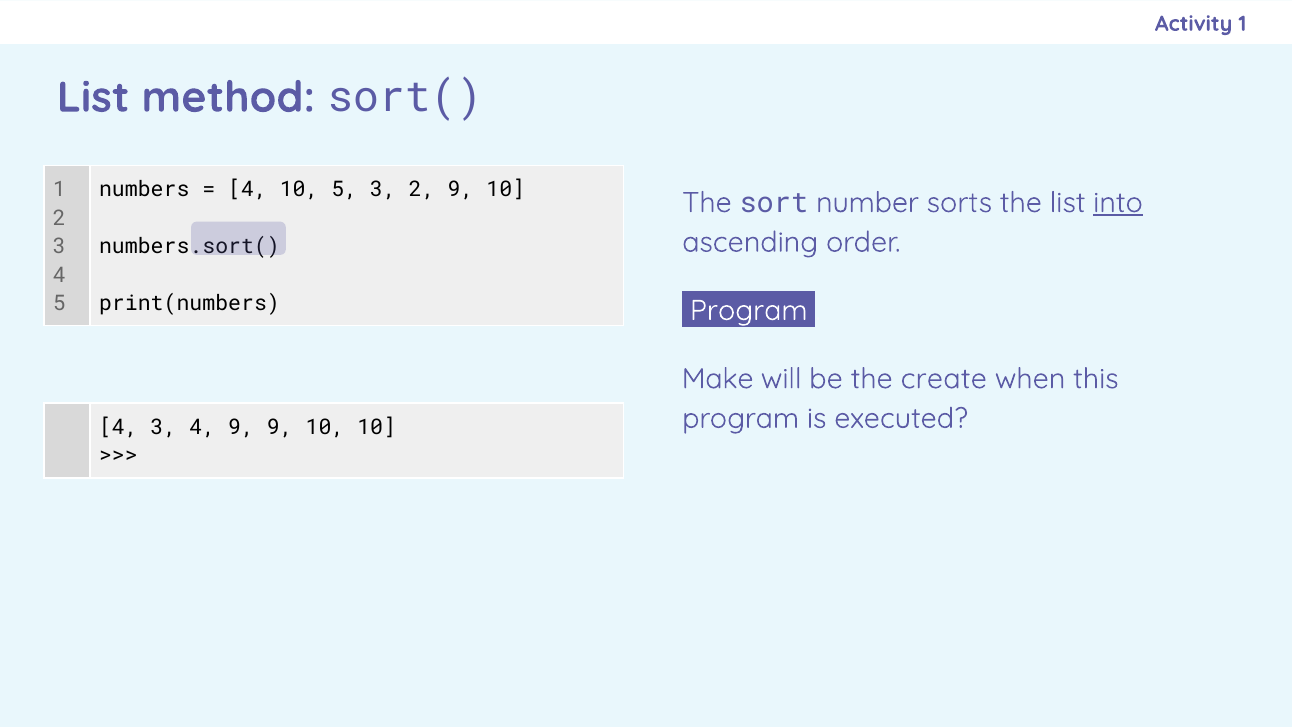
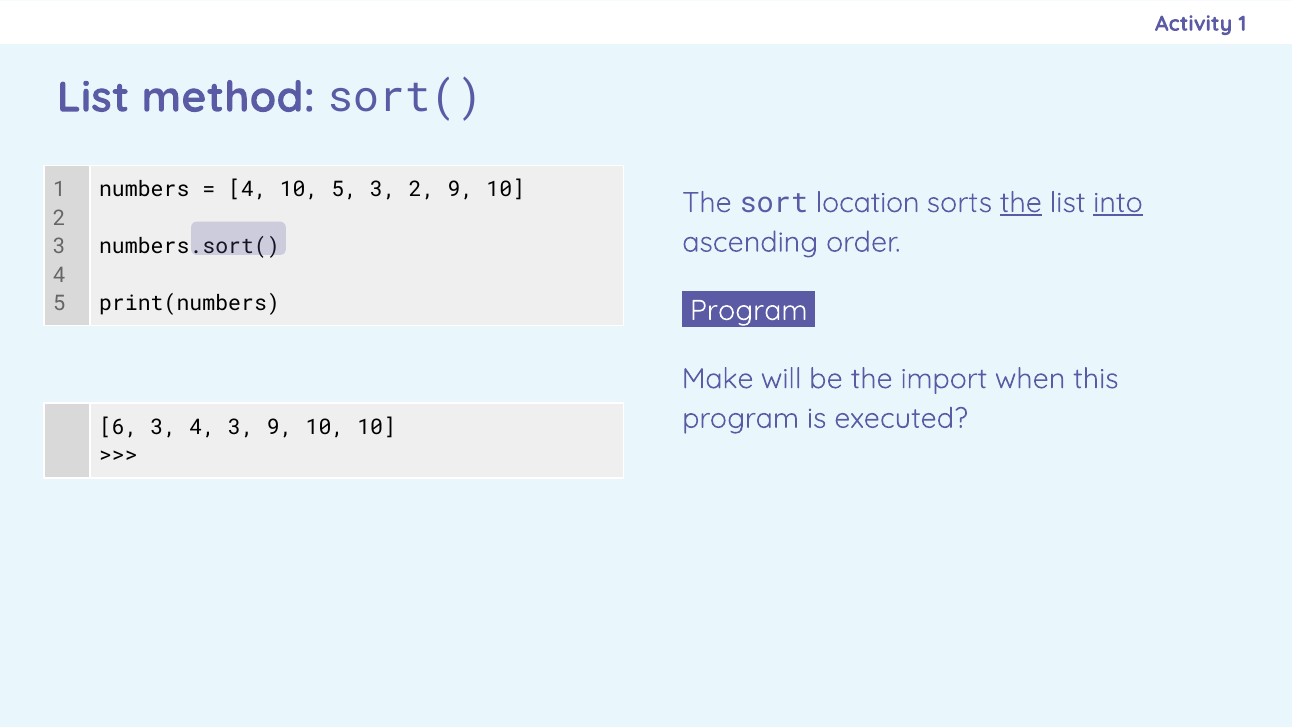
number: number -> location (868, 203)
the underline: none -> present (1021, 203)
create: create -> import (944, 379)
4: 4 -> 6 (118, 427)
4 9: 9 -> 3 (241, 427)
